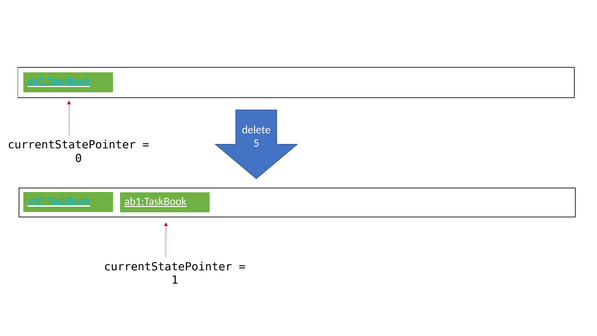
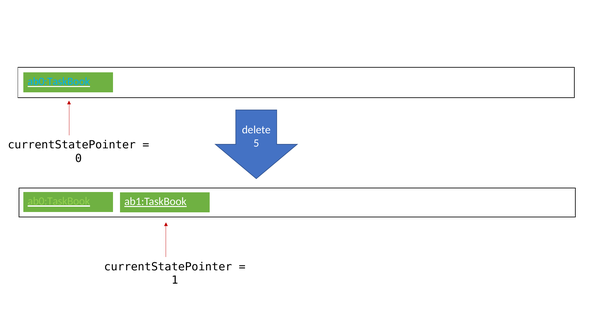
ab0:TaskBook colour: light blue -> light green (59, 201)
